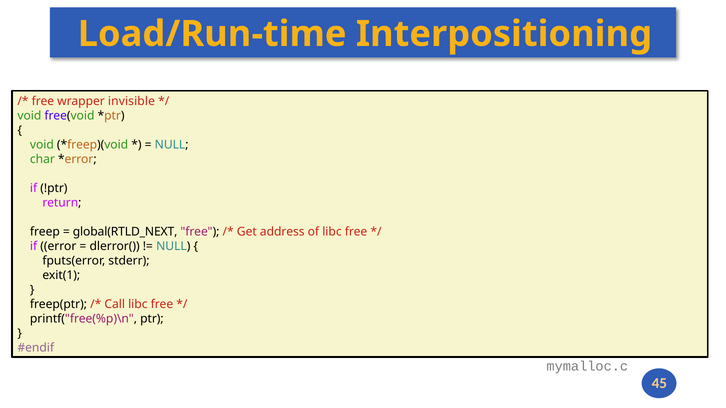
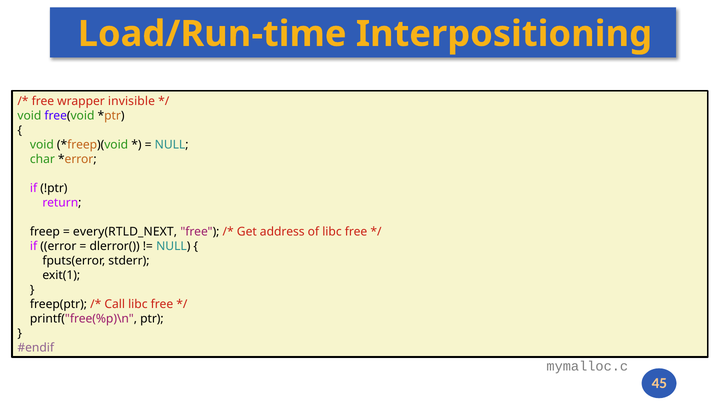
global(RTLD_NEXT: global(RTLD_NEXT -> every(RTLD_NEXT (125, 232)
